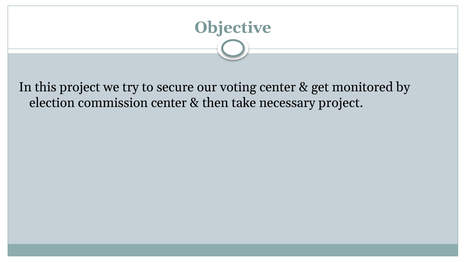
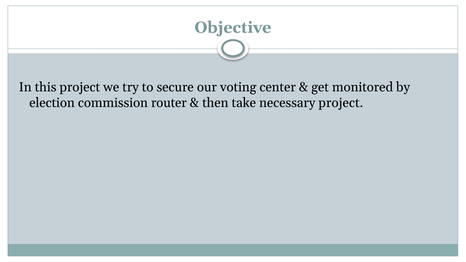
commission center: center -> router (169, 103)
